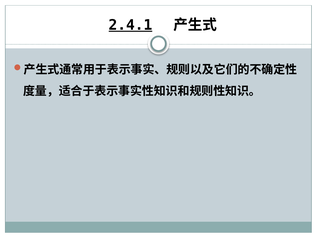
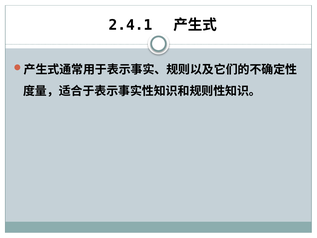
2.4.1 underline: present -> none (130, 25)
